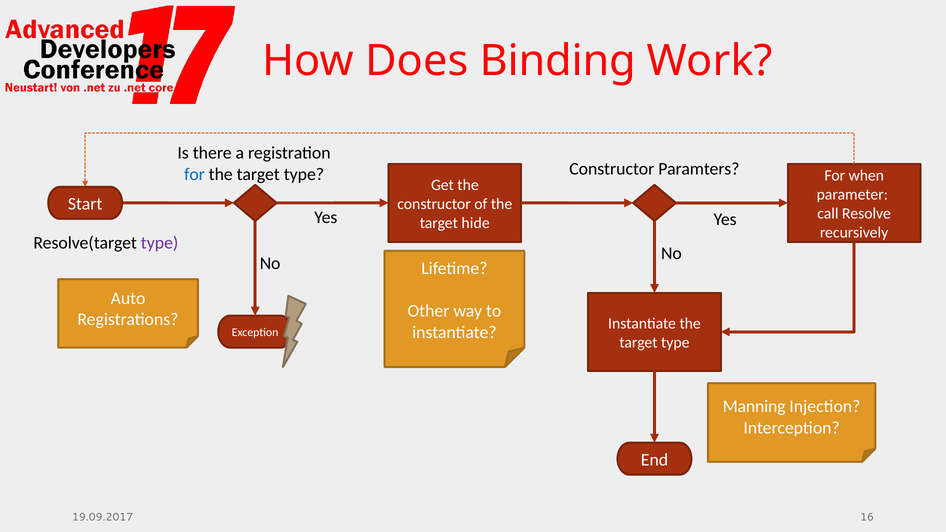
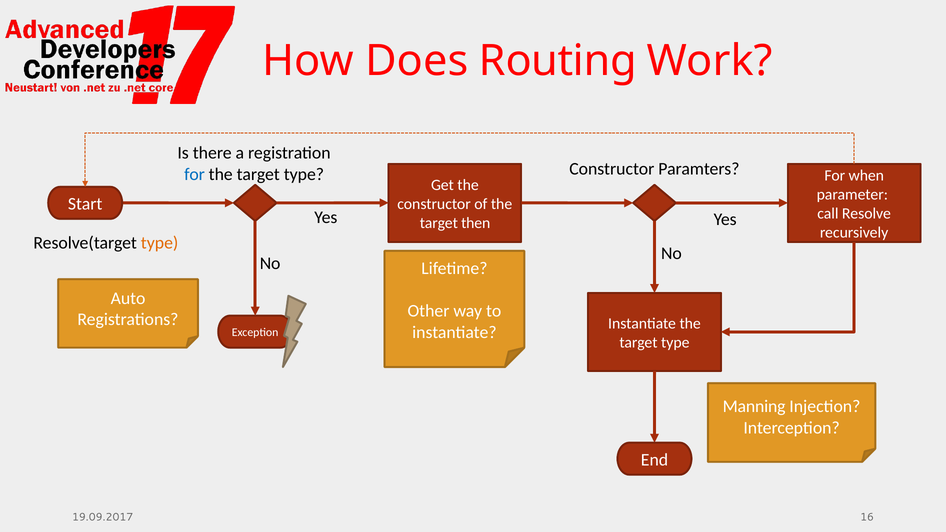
Binding: Binding -> Routing (558, 61)
hide: hide -> then (476, 223)
type colour: purple -> orange (160, 243)
